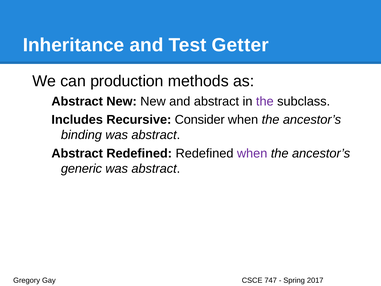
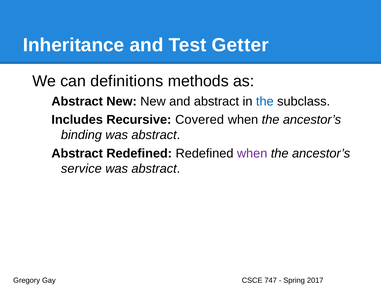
production: production -> definitions (127, 81)
the colour: purple -> blue (265, 101)
Consider: Consider -> Covered (200, 120)
generic: generic -> service (81, 169)
